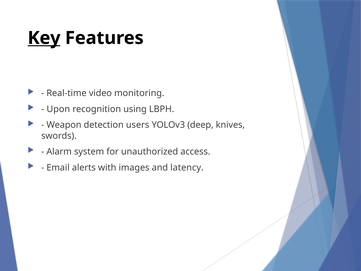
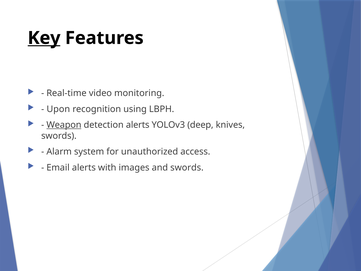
Weapon underline: none -> present (64, 125)
detection users: users -> alerts (138, 125)
and latency: latency -> swords (187, 167)
